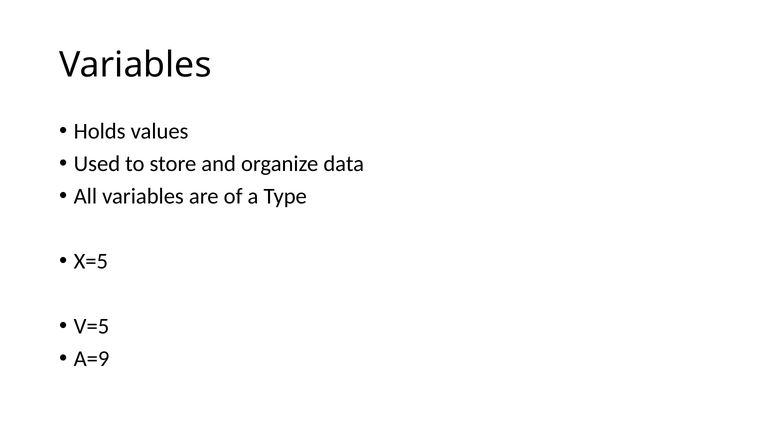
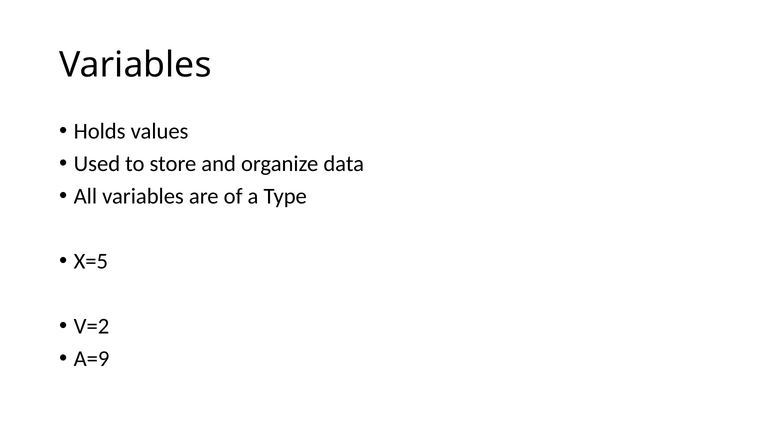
V=5: V=5 -> V=2 (91, 326)
